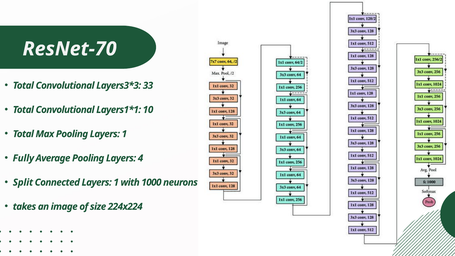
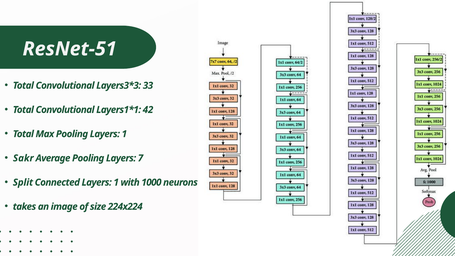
ResNet-70: ResNet-70 -> ResNet-51 (70, 49)
10: 10 -> 42 (148, 110)
Fully: Fully -> Sakr (23, 158)
4: 4 -> 7 (141, 158)
